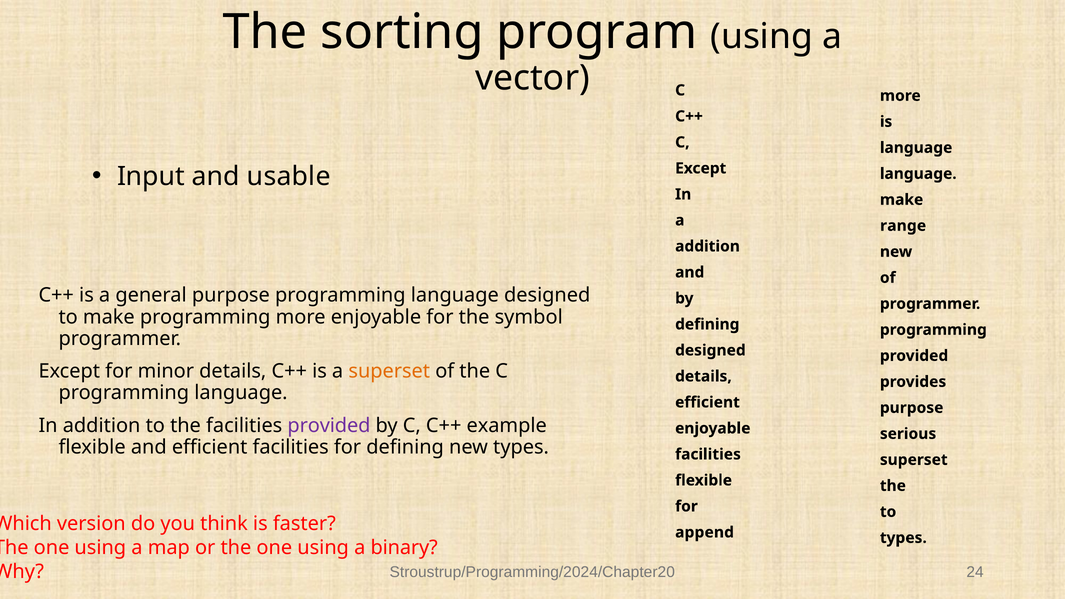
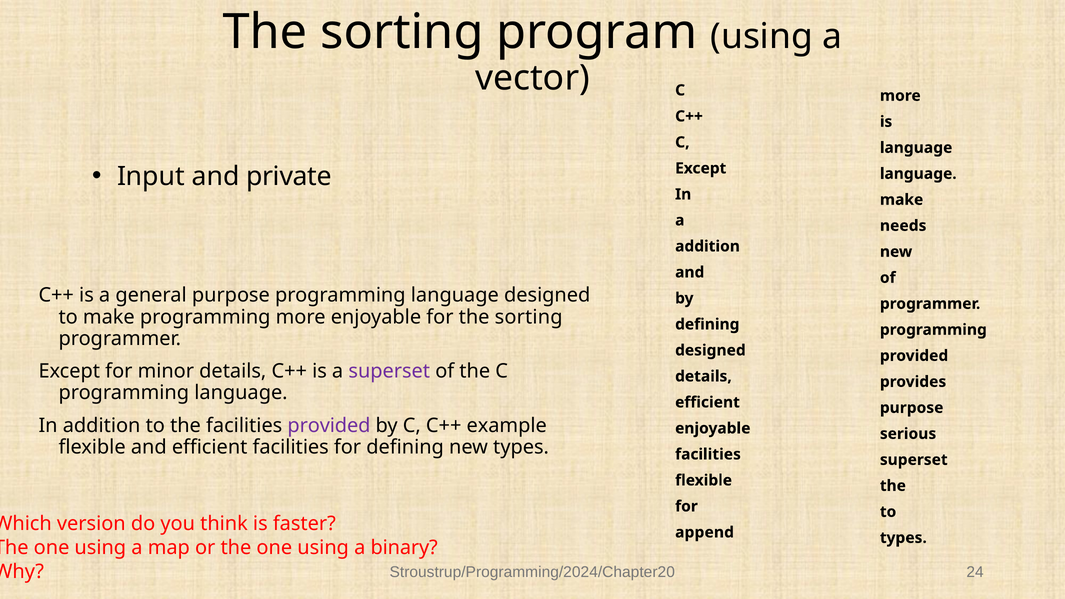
usable: usable -> private (289, 177)
range: range -> needs (903, 226)
for the symbol: symbol -> sorting (529, 317)
superset colour: orange -> purple (389, 371)
